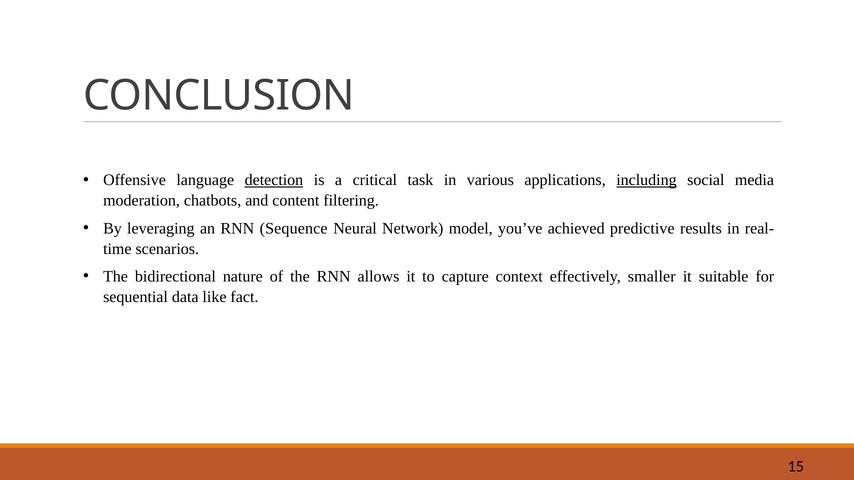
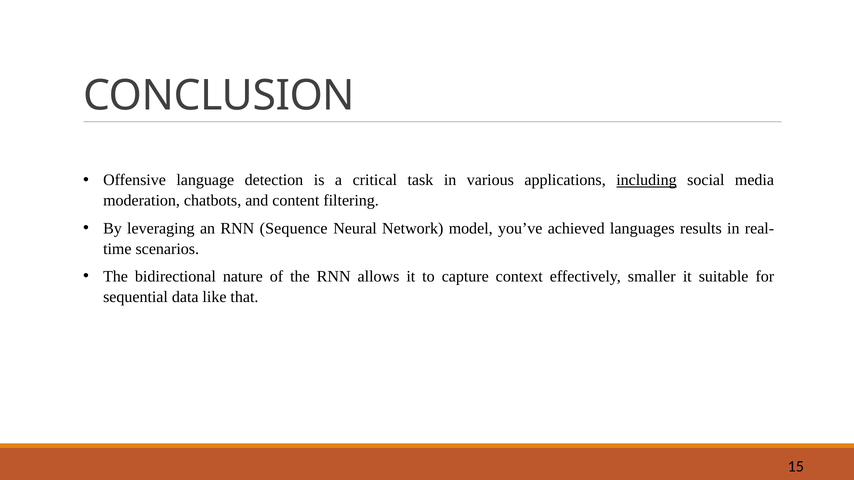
detection underline: present -> none (274, 180)
predictive: predictive -> languages (642, 228)
fact: fact -> that (244, 297)
